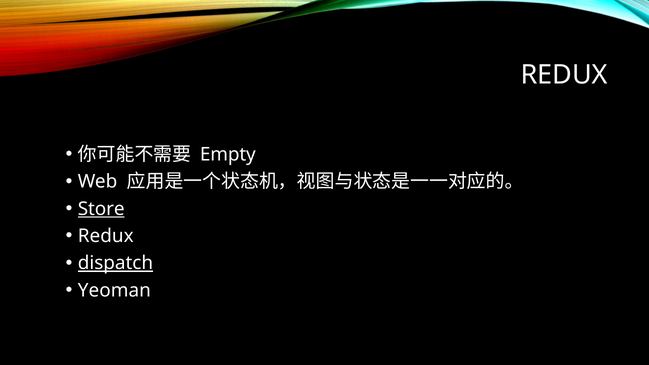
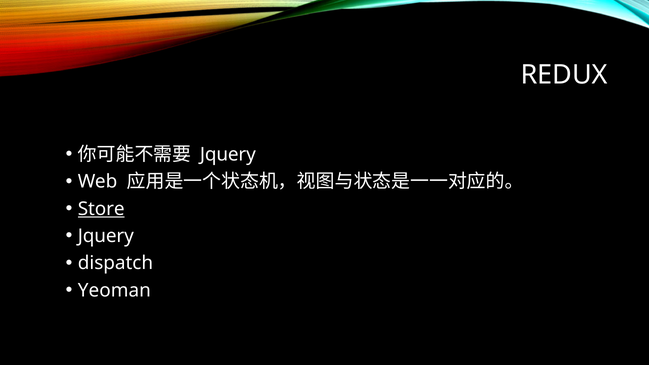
Empty: Empty -> Jquery (228, 154)
Redux: Redux -> Jquery (106, 236)
dispatch underline: present -> none (115, 263)
